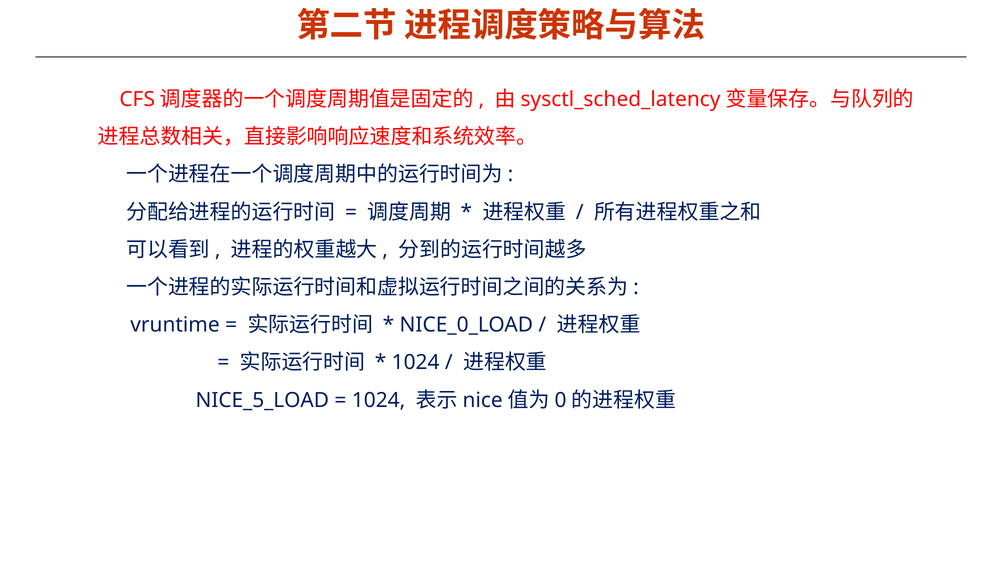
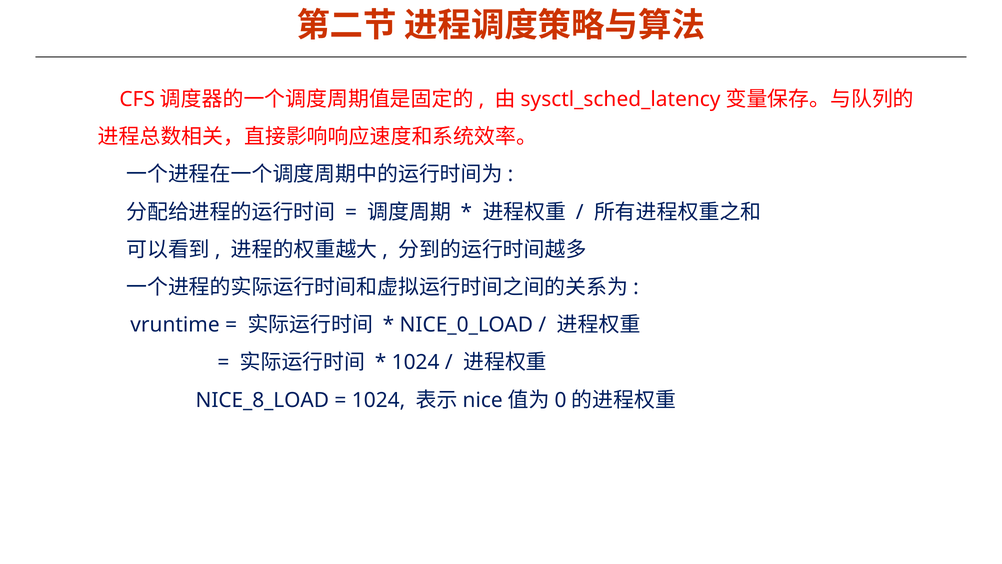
NICE_5_LOAD: NICE_5_LOAD -> NICE_8_LOAD (262, 400)
